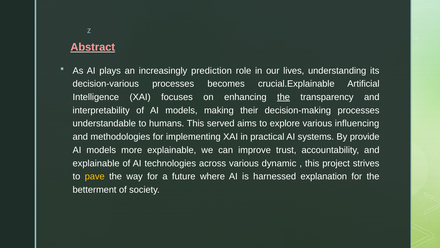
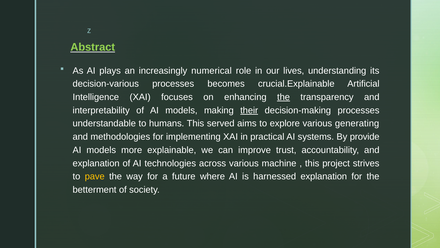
Abstract colour: pink -> light green (93, 47)
prediction: prediction -> numerical (212, 71)
their underline: none -> present (249, 110)
influencing: influencing -> generating (357, 123)
explainable: explainable -> explanation (96, 163)
dynamic: dynamic -> machine (279, 163)
